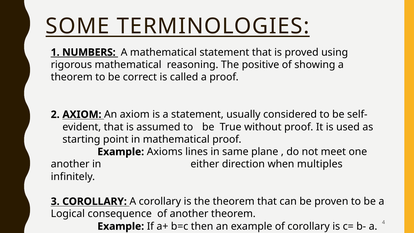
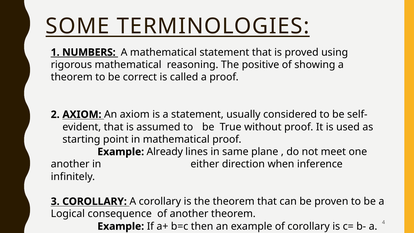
Axioms: Axioms -> Already (165, 152)
multiples: multiples -> inference (320, 164)
